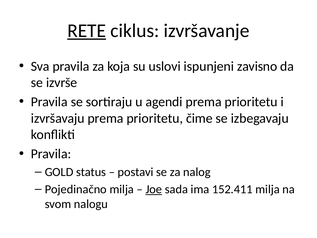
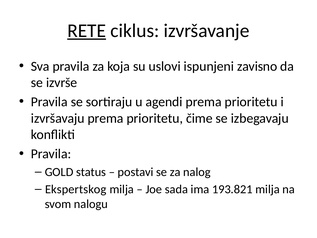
Pojedinačno: Pojedinačno -> Ekspertskog (76, 189)
Joe underline: present -> none (154, 189)
152.411: 152.411 -> 193.821 (232, 189)
